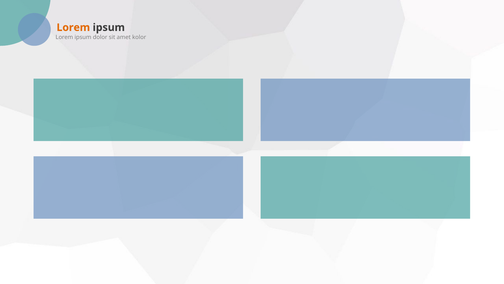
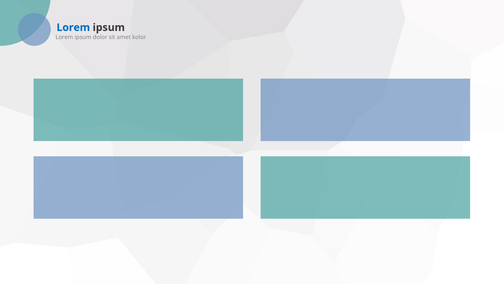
Lorem colour: orange -> blue (73, 27)
